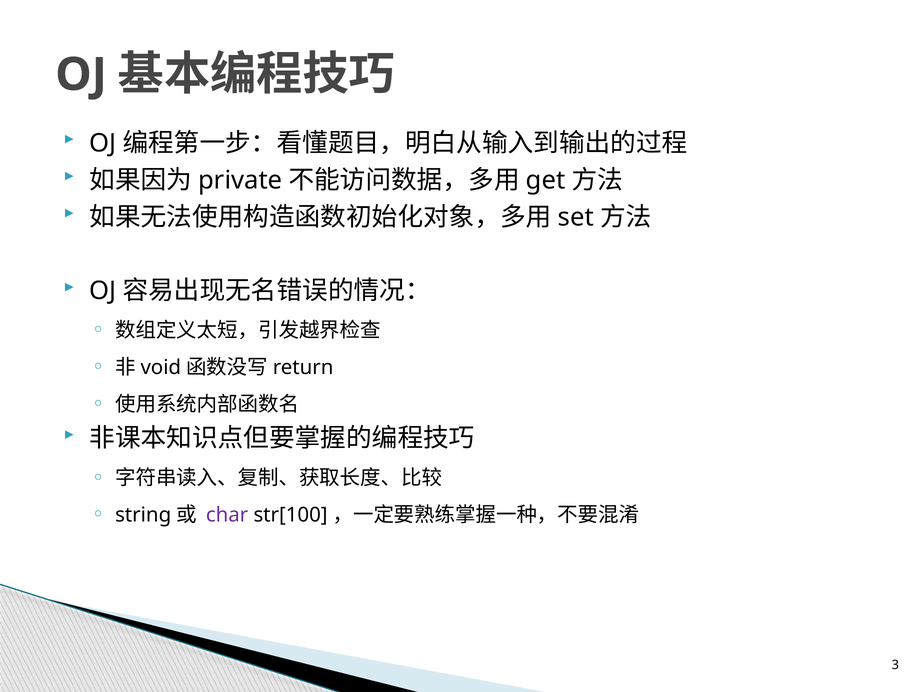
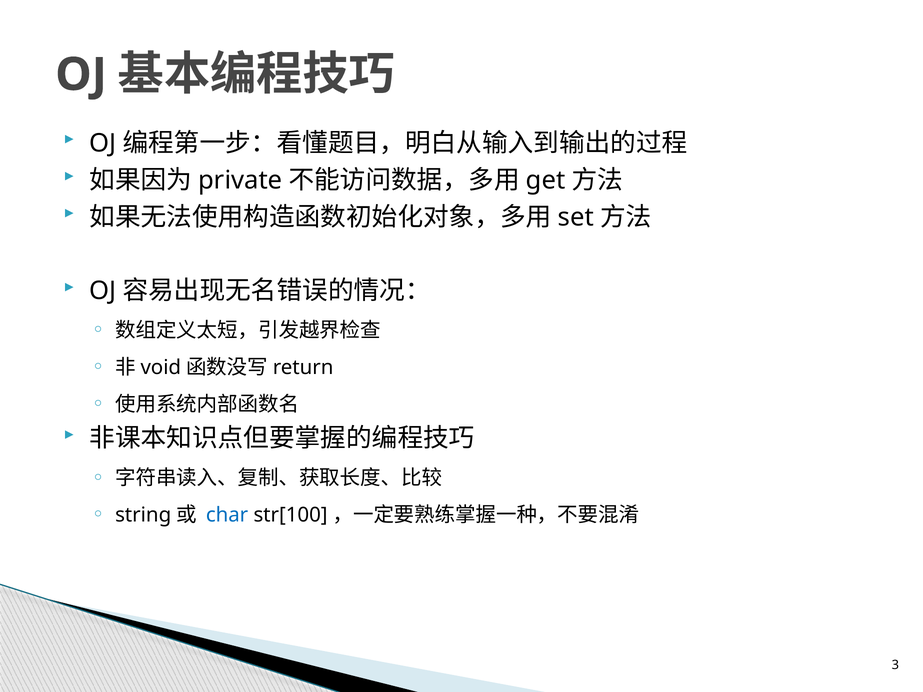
char colour: purple -> blue (227, 515)
